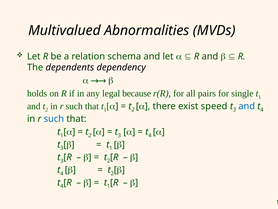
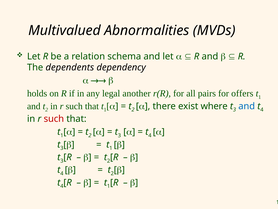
because: because -> another (137, 93)
single: single -> offers (242, 93)
speed: speed -> where (214, 106)
such colour: blue -> red (54, 119)
